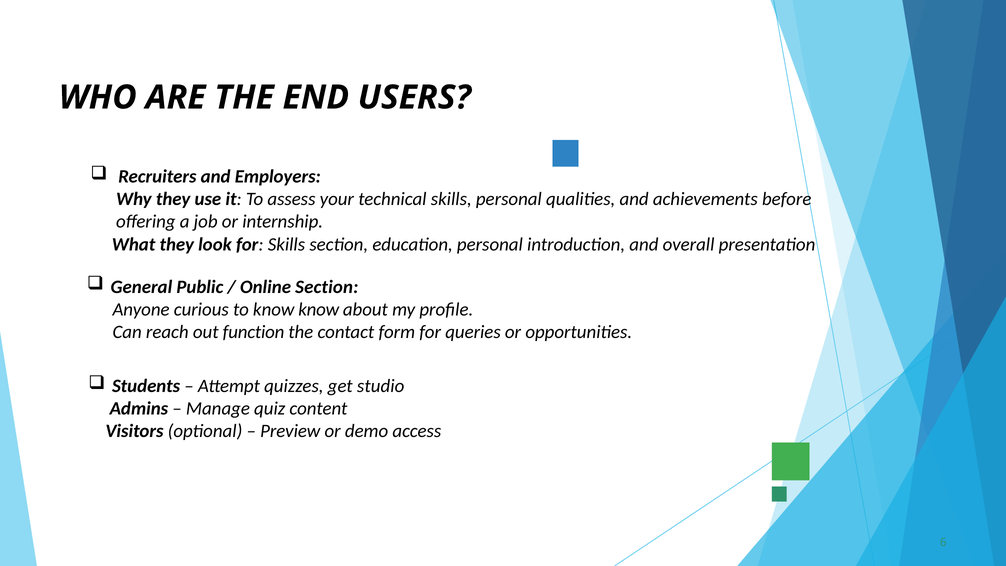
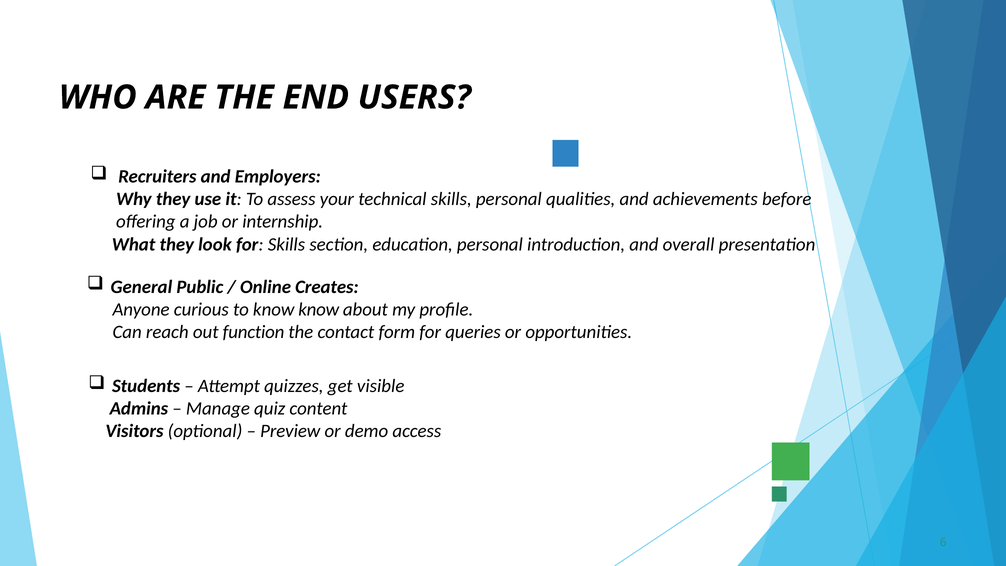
Online Section: Section -> Creates (327, 287)
studio: studio -> visible (381, 386)
